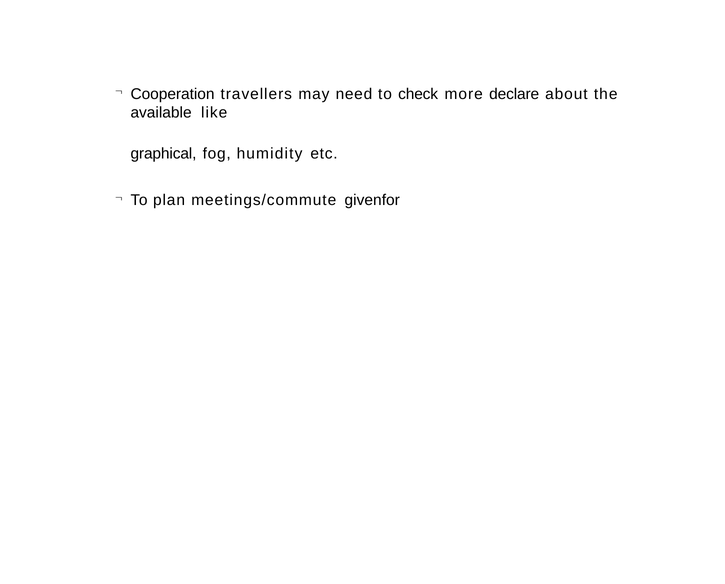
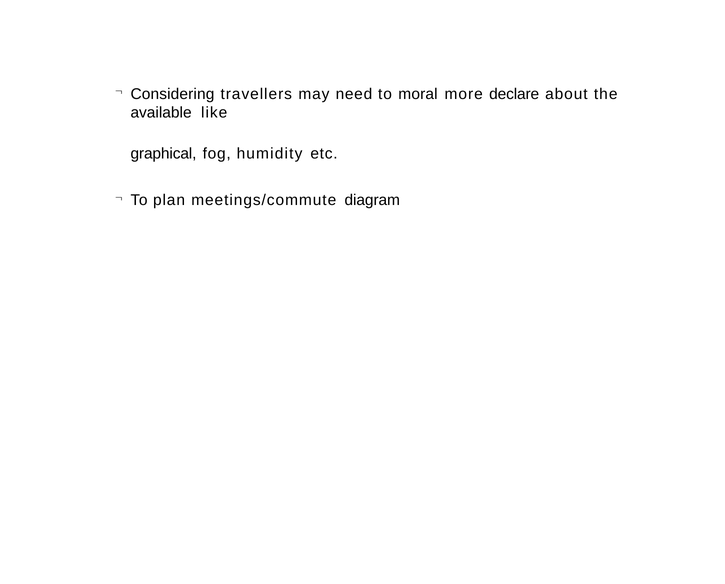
Cooperation: Cooperation -> Considering (172, 94)
check: check -> moral (418, 94)
givenfor: givenfor -> diagram (372, 200)
